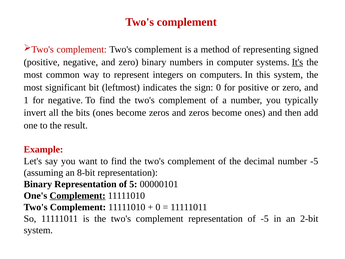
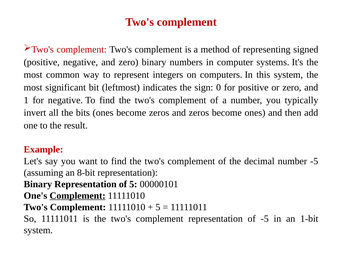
It's underline: present -> none (297, 62)
0: 0 -> 5 (158, 207)
2-bit: 2-bit -> 1-bit (309, 218)
